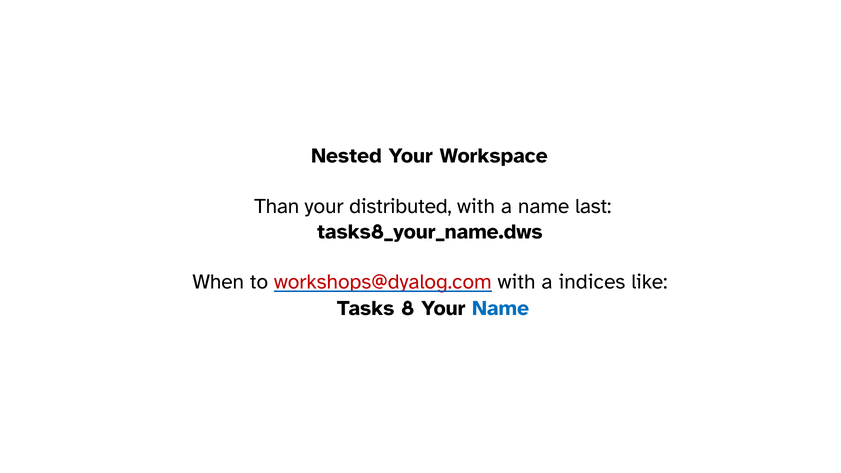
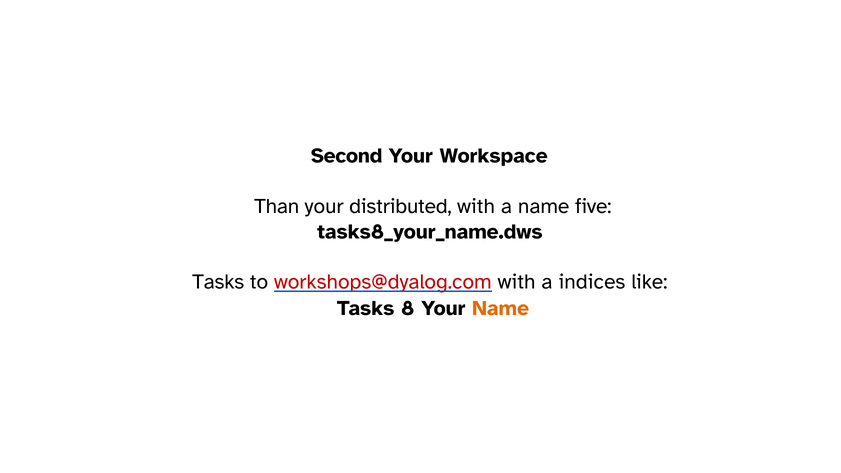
Nested: Nested -> Second (347, 156)
last: last -> five (593, 206)
When: When -> Tasks (218, 282)
Name colour: blue -> orange (501, 308)
